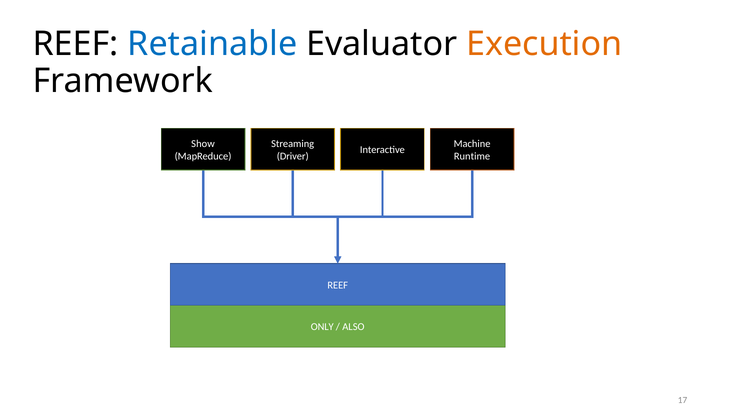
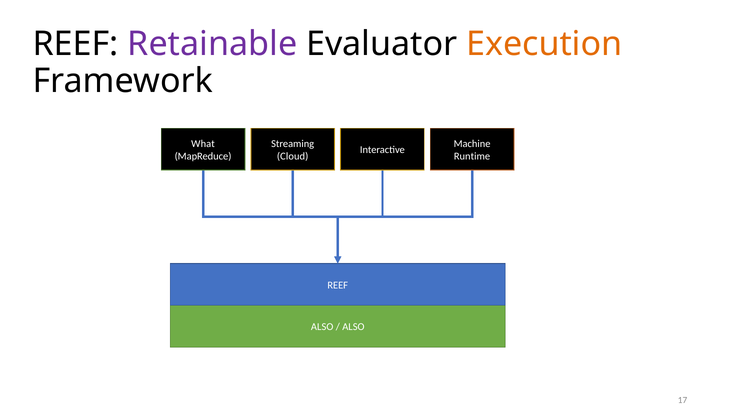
Retainable colour: blue -> purple (212, 44)
Show: Show -> What (203, 143)
Driver: Driver -> Cloud (293, 156)
ONLY: ONLY -> ALSO (322, 327)
